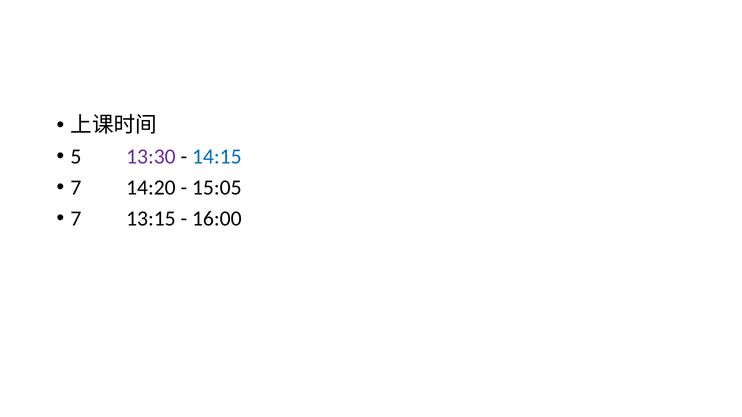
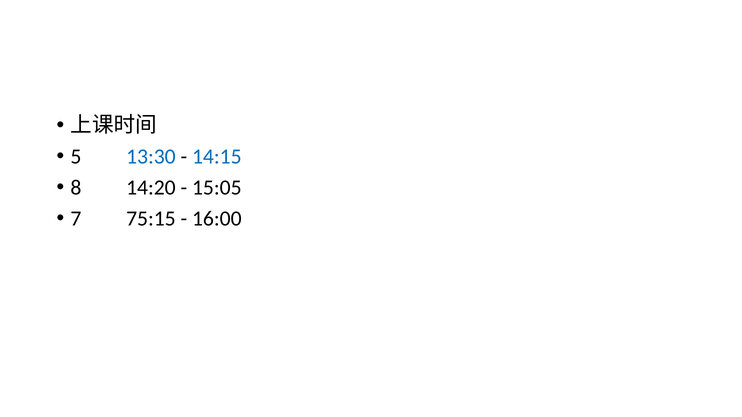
13:30 colour: purple -> blue (151, 157)
7: 7 -> 8 (76, 188)
13:15: 13:15 -> 75:15 (151, 219)
